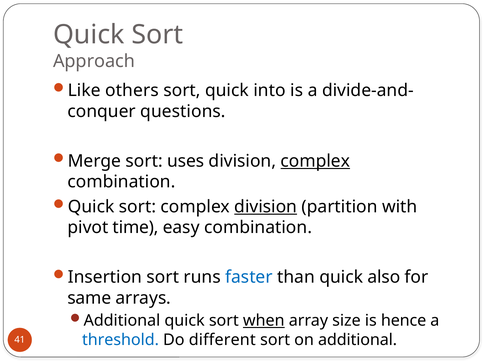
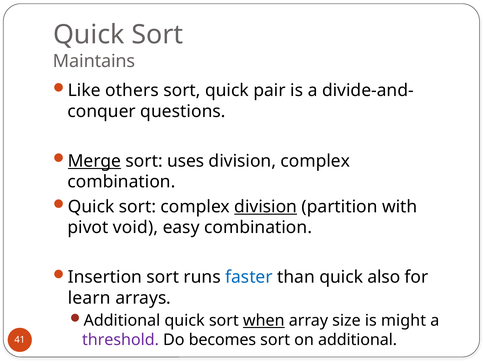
Approach: Approach -> Maintains (94, 61)
into: into -> pair (270, 91)
Merge underline: none -> present (94, 161)
complex underline: present -> none (315, 161)
time: time -> void (136, 228)
same: same -> learn (89, 298)
hence: hence -> might (404, 321)
threshold colour: blue -> purple (120, 340)
different: different -> becomes (222, 340)
